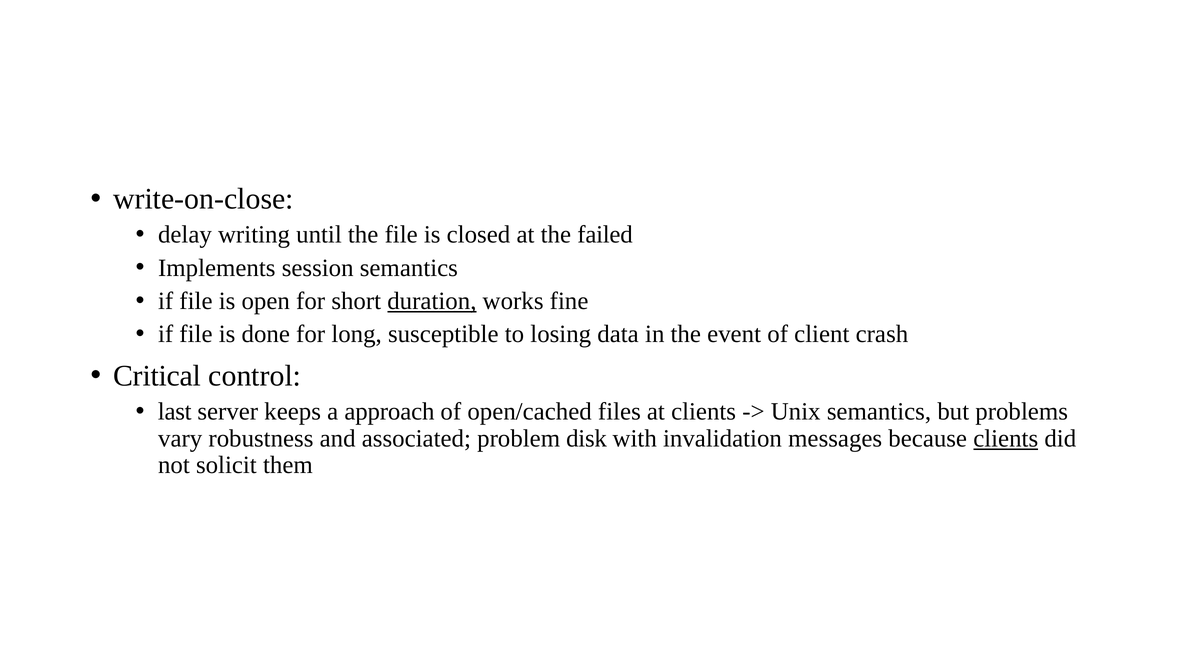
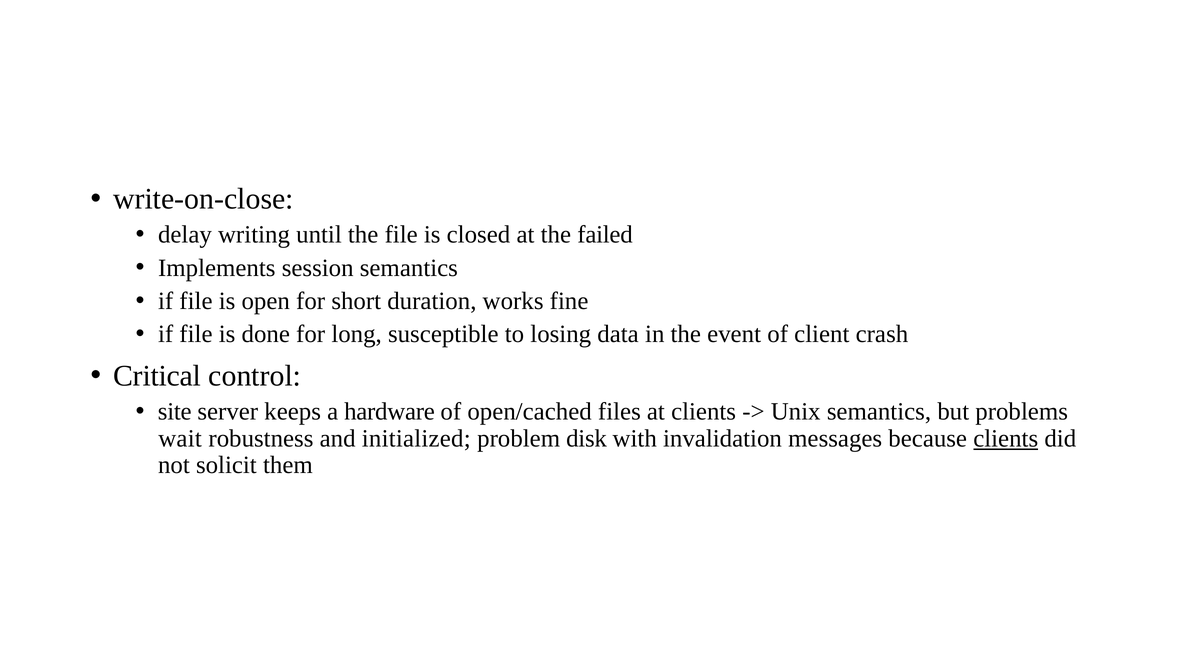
duration underline: present -> none (432, 301)
last: last -> site (175, 412)
approach: approach -> hardware (389, 412)
vary: vary -> wait (180, 438)
associated: associated -> initialized (416, 438)
